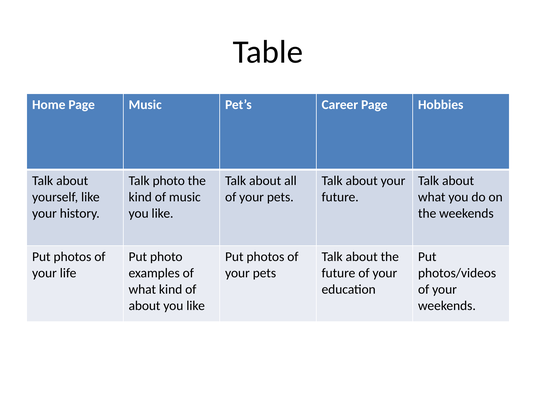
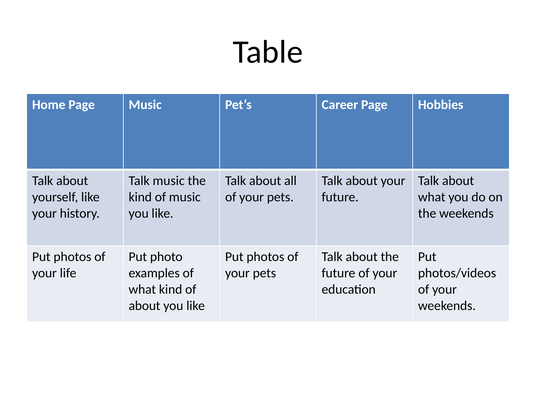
Talk photo: photo -> music (169, 181)
